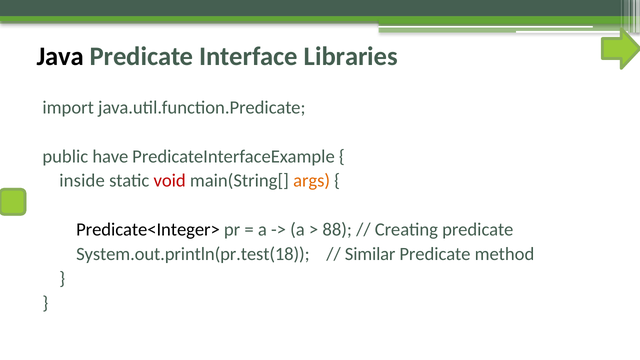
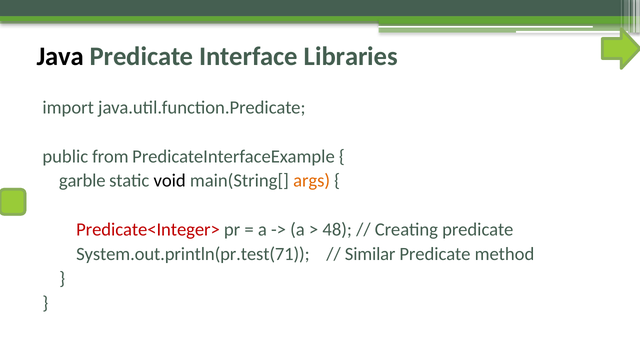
have: have -> from (110, 156)
inside: inside -> garble (82, 181)
void colour: red -> black (170, 181)
Predicate<Integer> colour: black -> red (148, 230)
88: 88 -> 48 (337, 230)
System.out.println(pr.test(18: System.out.println(pr.test(18 -> System.out.println(pr.test(71 (193, 254)
